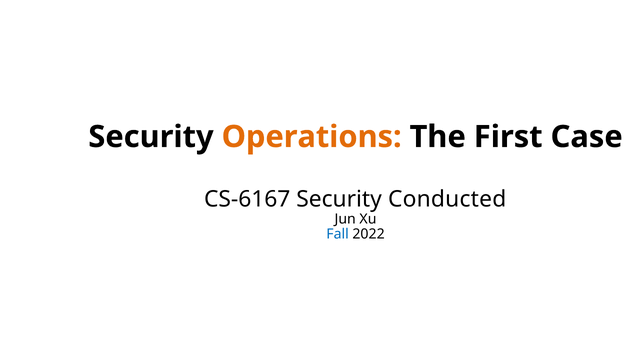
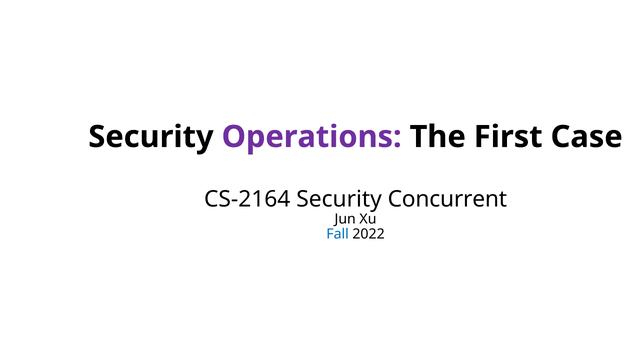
Operations colour: orange -> purple (312, 137)
CS-6167: CS-6167 -> CS-2164 (247, 199)
Conducted: Conducted -> Concurrent (447, 199)
